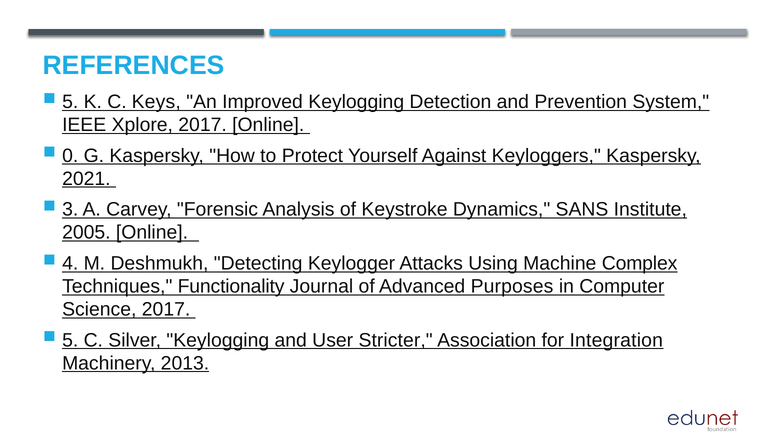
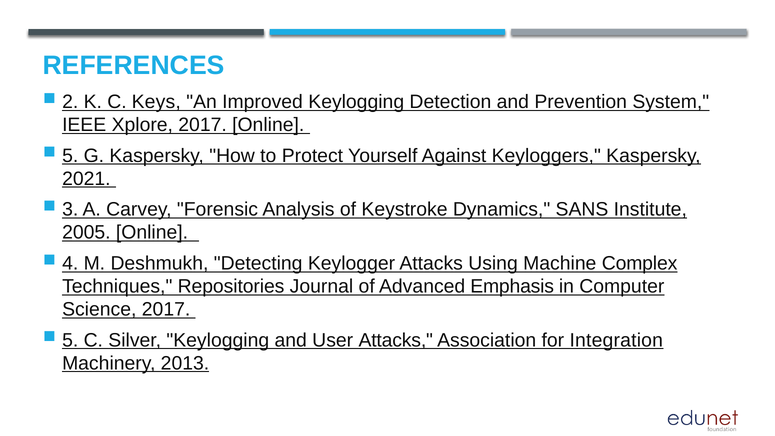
5: 5 -> 2 (70, 102)
0: 0 -> 5 (70, 156)
Functionality: Functionality -> Repositories (231, 286)
Purposes: Purposes -> Emphasis (512, 286)
User Stricter: Stricter -> Attacks (396, 340)
